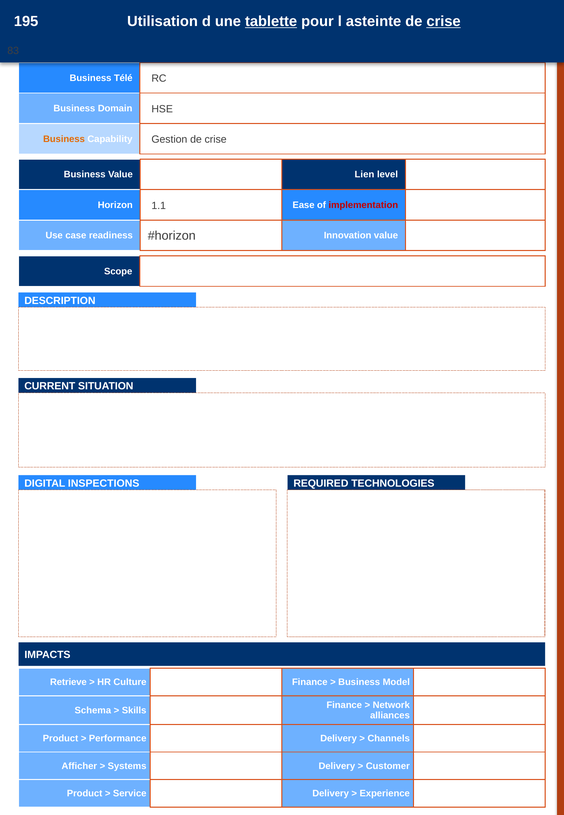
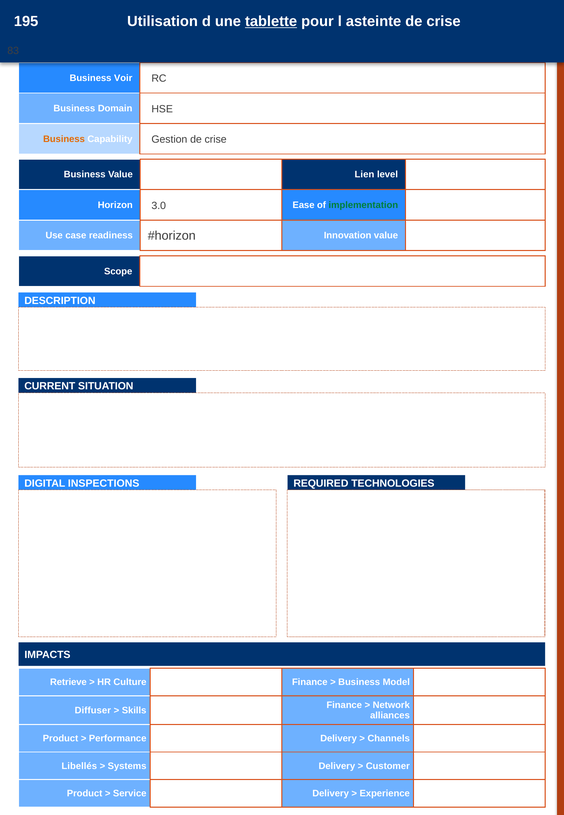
crise underline: present -> none (444, 21)
Télé: Télé -> Voir (123, 78)
implementation colour: red -> green (363, 205)
1.1: 1.1 -> 3.0 (159, 206)
Schema: Schema -> Diffuser (93, 710)
Afficher: Afficher -> Libellés (79, 766)
